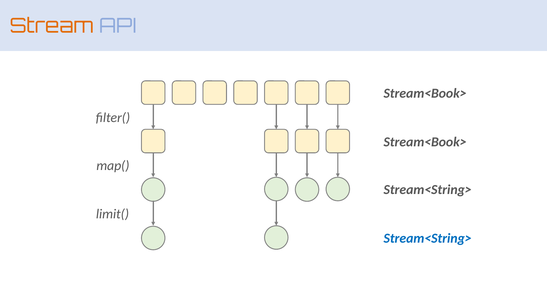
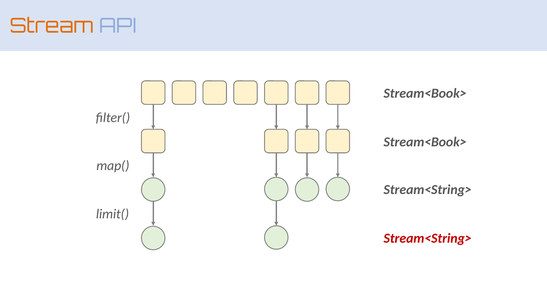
Stream<String> colour: blue -> red (428, 238)
